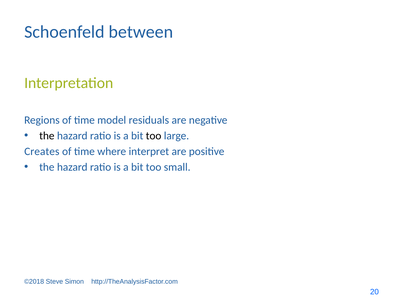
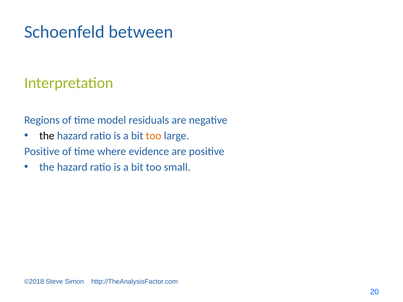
too colour: black -> orange (154, 136)
Creates: Creates -> Positive (42, 152)
interpret: interpret -> evidence (149, 152)
